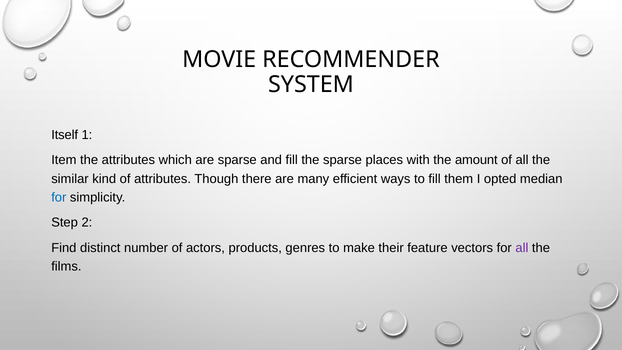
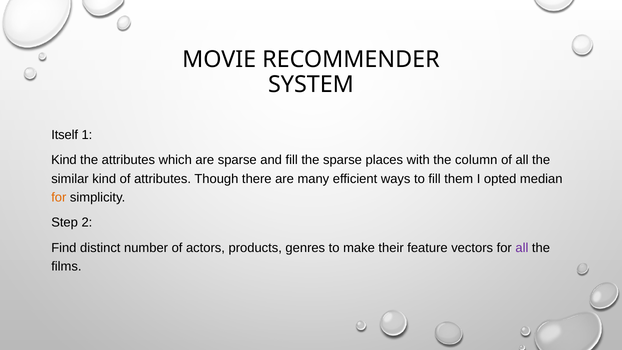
Item: Item -> Kind (64, 160)
amount: amount -> column (476, 160)
for colour: blue -> orange (59, 197)
